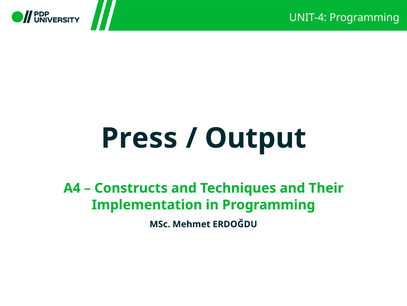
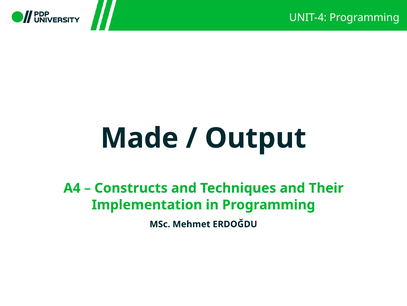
Press: Press -> Made (140, 138)
